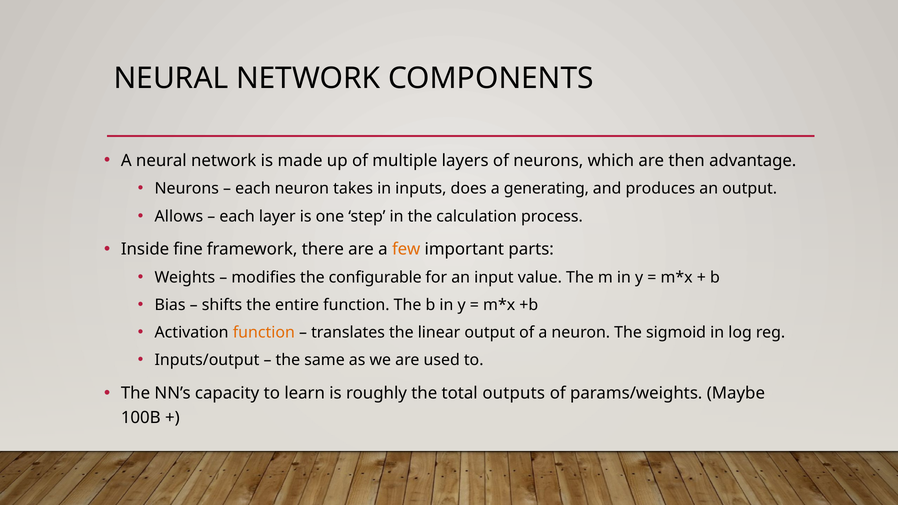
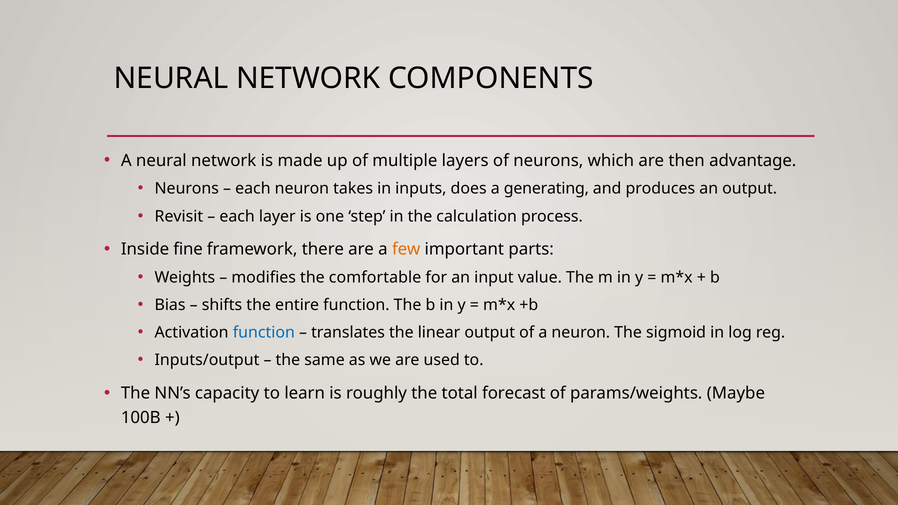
Allows: Allows -> Revisit (179, 216)
configurable: configurable -> comfortable (375, 278)
function colour: orange -> blue (264, 333)
outputs: outputs -> forecast (514, 393)
